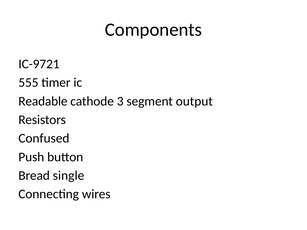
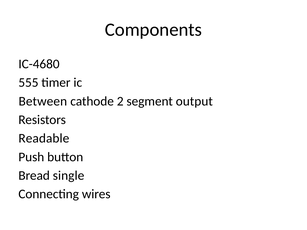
IC-9721: IC-9721 -> IC-4680 (39, 64)
Readable: Readable -> Between (43, 101)
3: 3 -> 2 (120, 101)
Confused: Confused -> Readable (44, 139)
